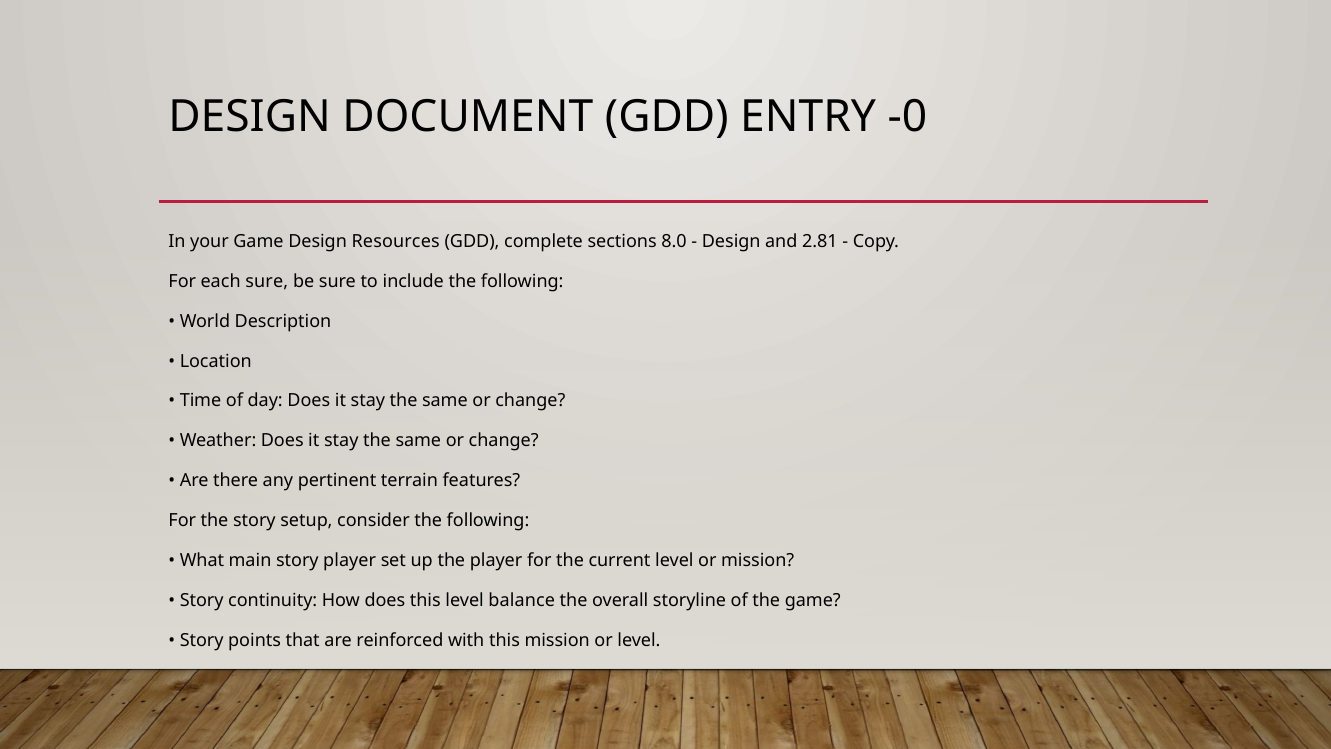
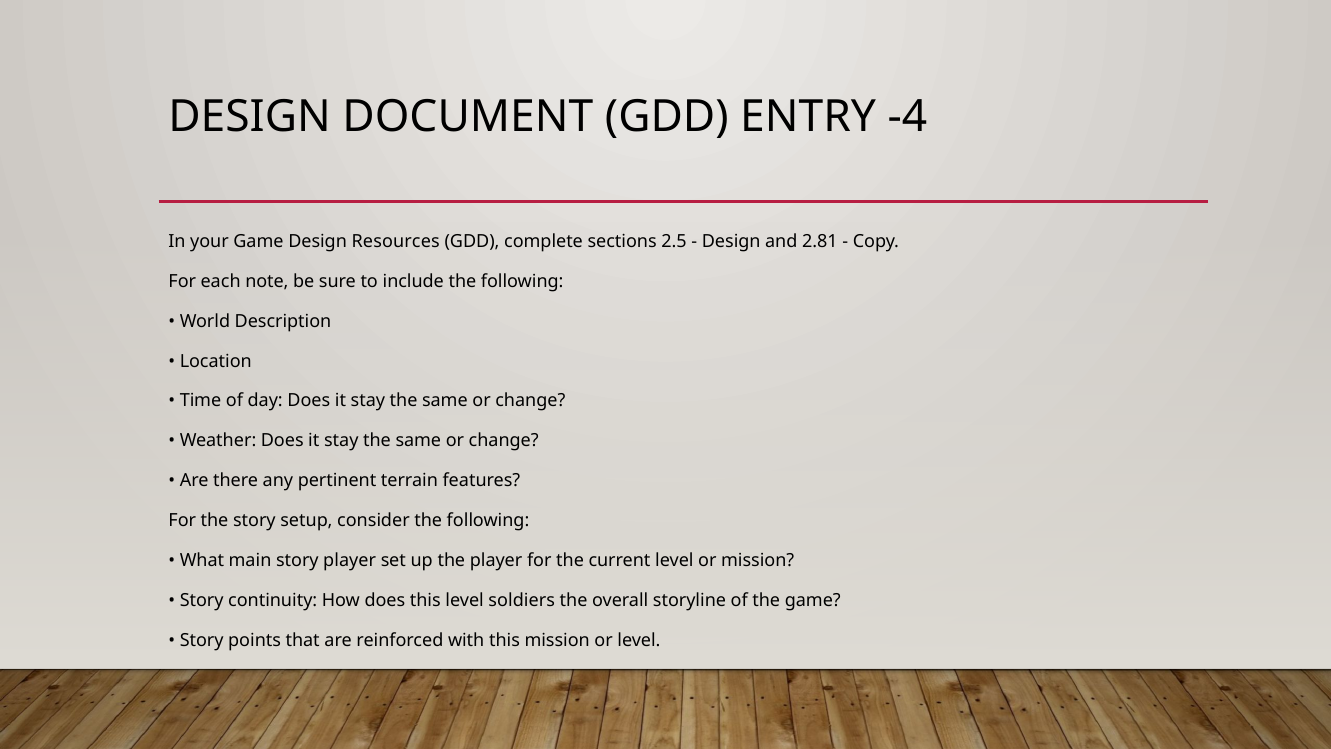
-0: -0 -> -4 (907, 117)
8.0: 8.0 -> 2.5 (674, 241)
each sure: sure -> note (267, 281)
balance: balance -> soldiers (522, 600)
